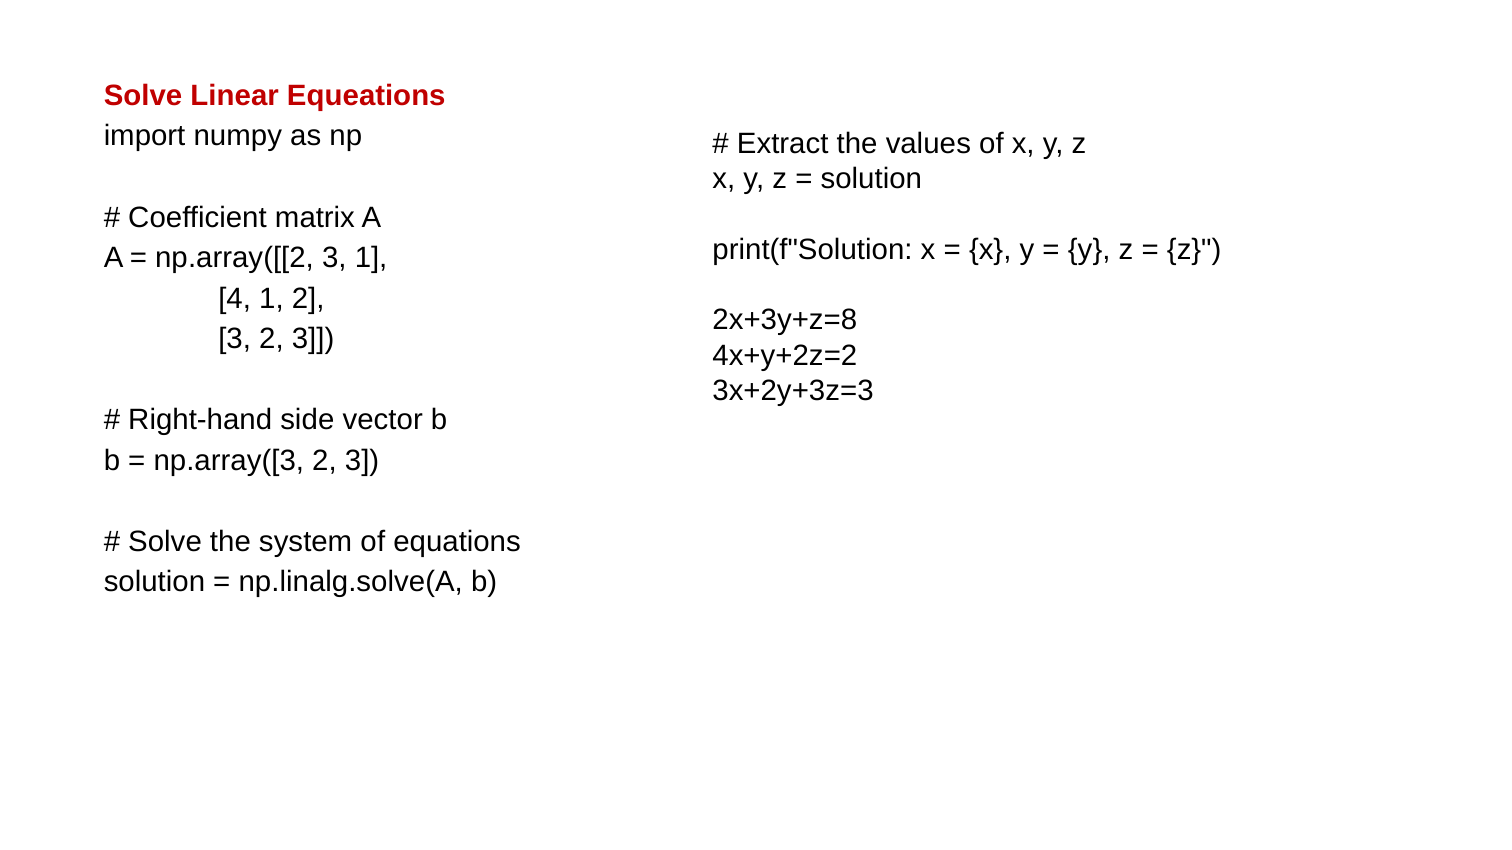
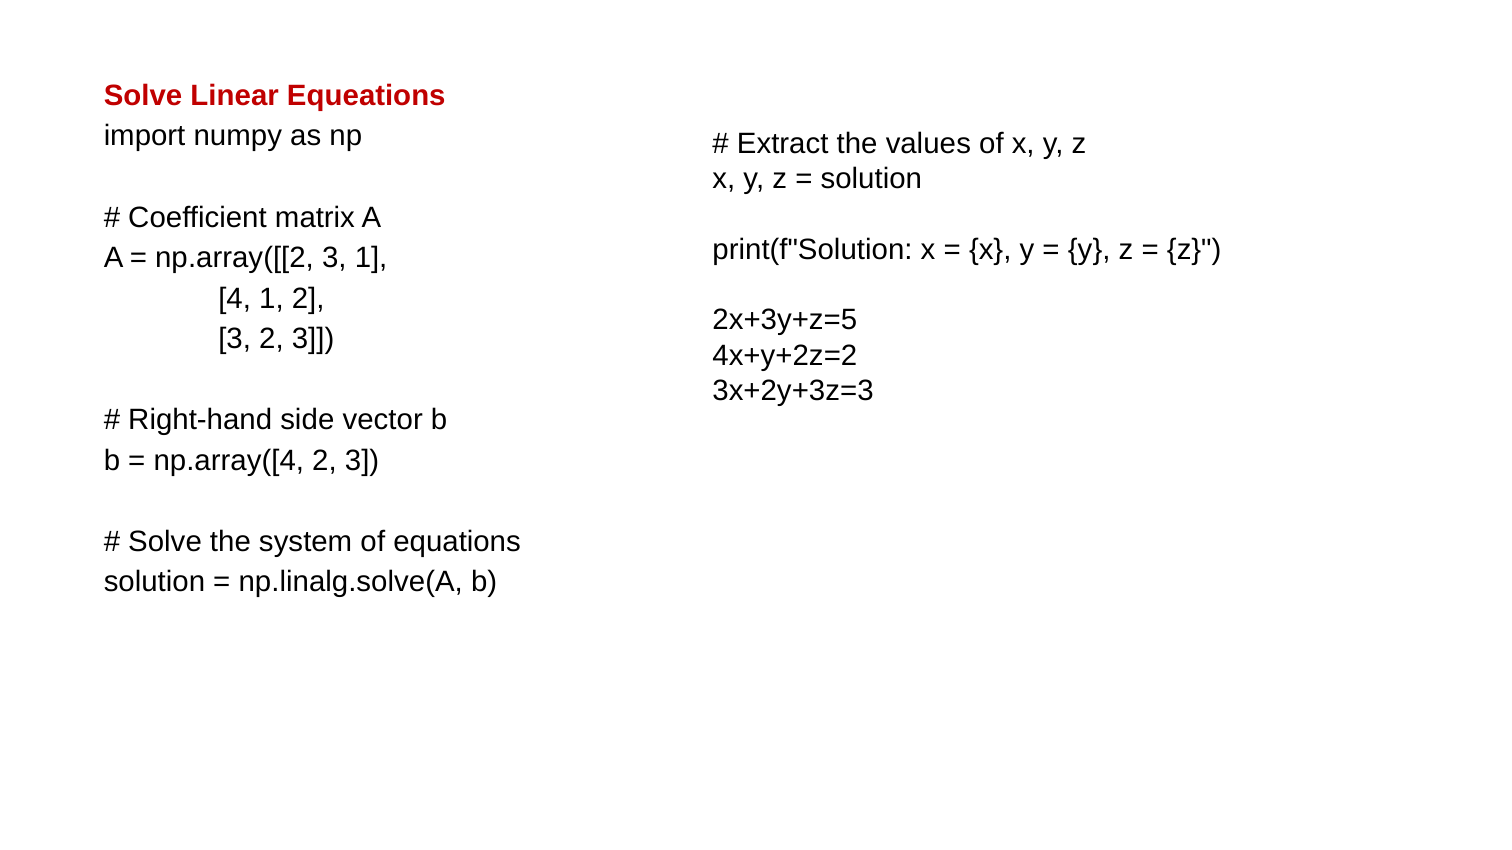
2x+3y+z=8: 2x+3y+z=8 -> 2x+3y+z=5 (785, 320)
np.array([3: np.array([3 -> np.array([4 (229, 461)
